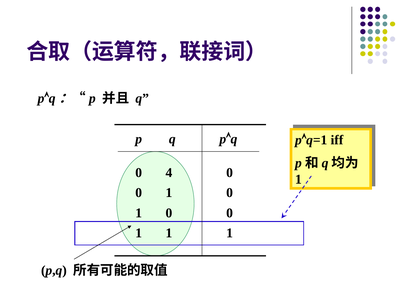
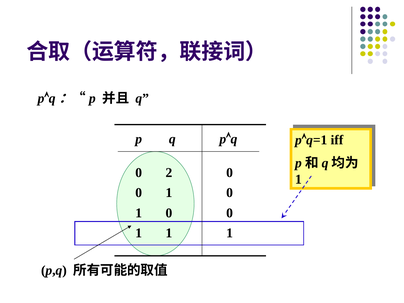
4: 4 -> 2 (169, 173)
